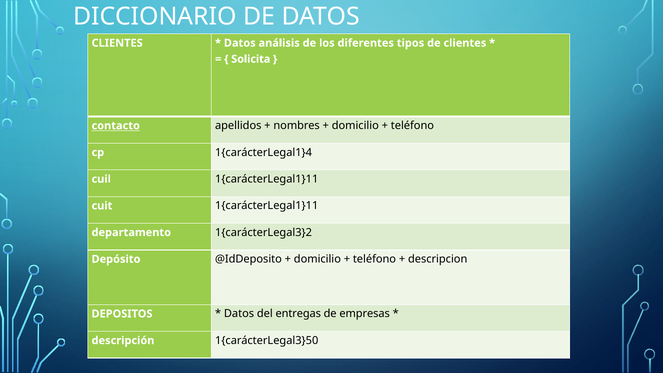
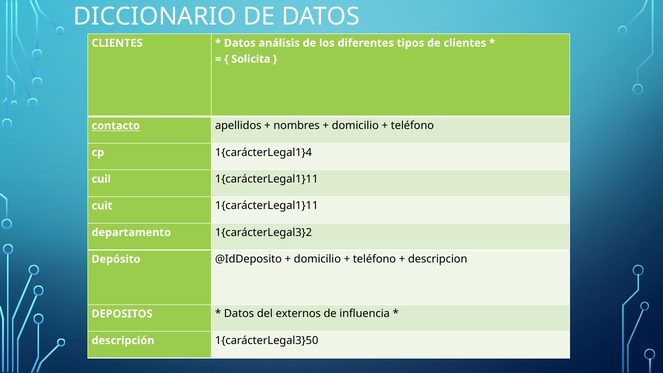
entregas: entregas -> externos (298, 314)
empresas: empresas -> influencia (365, 314)
